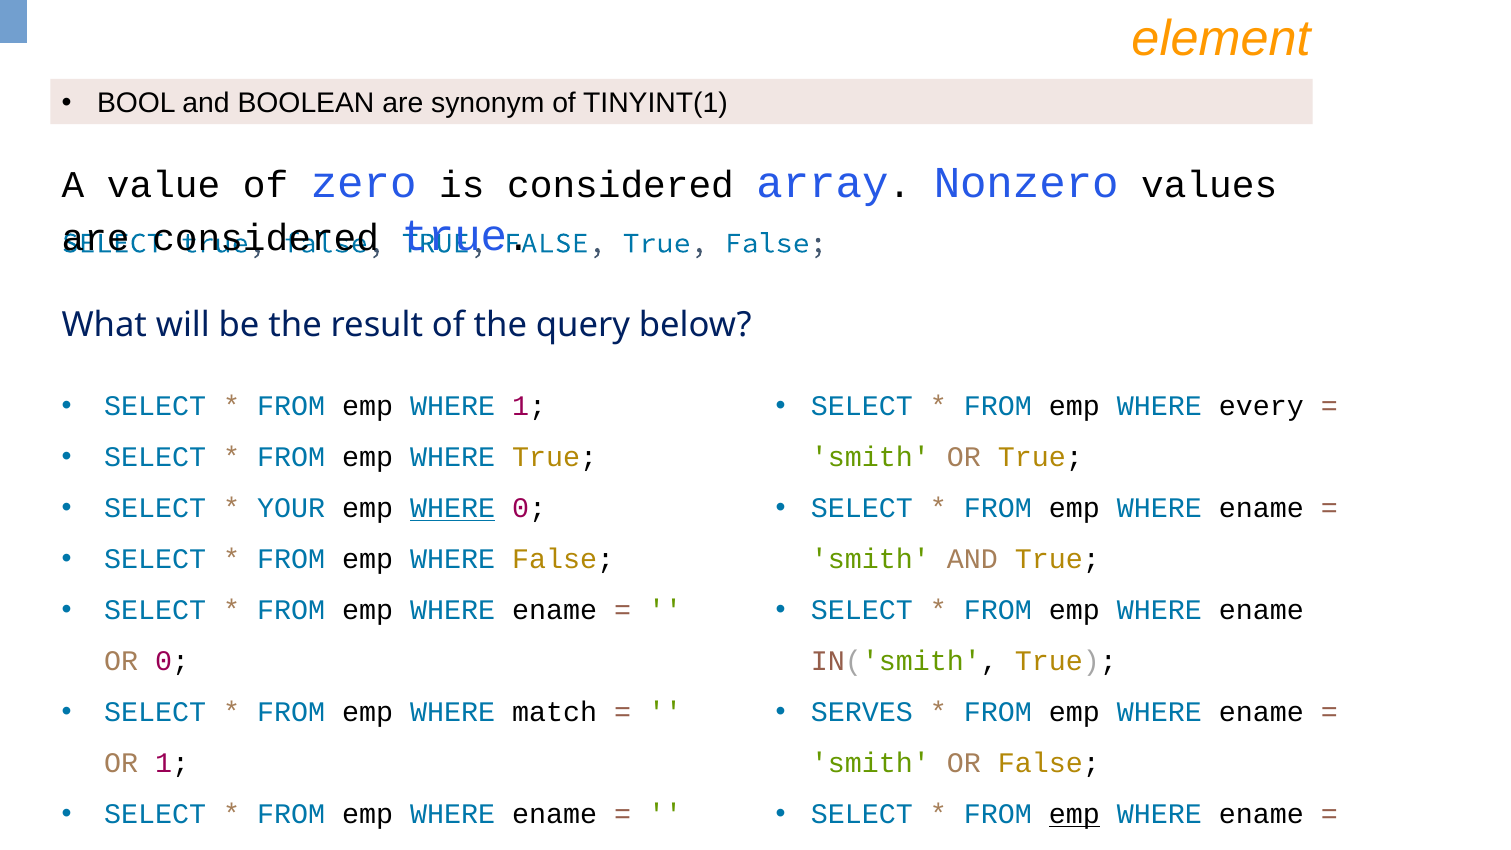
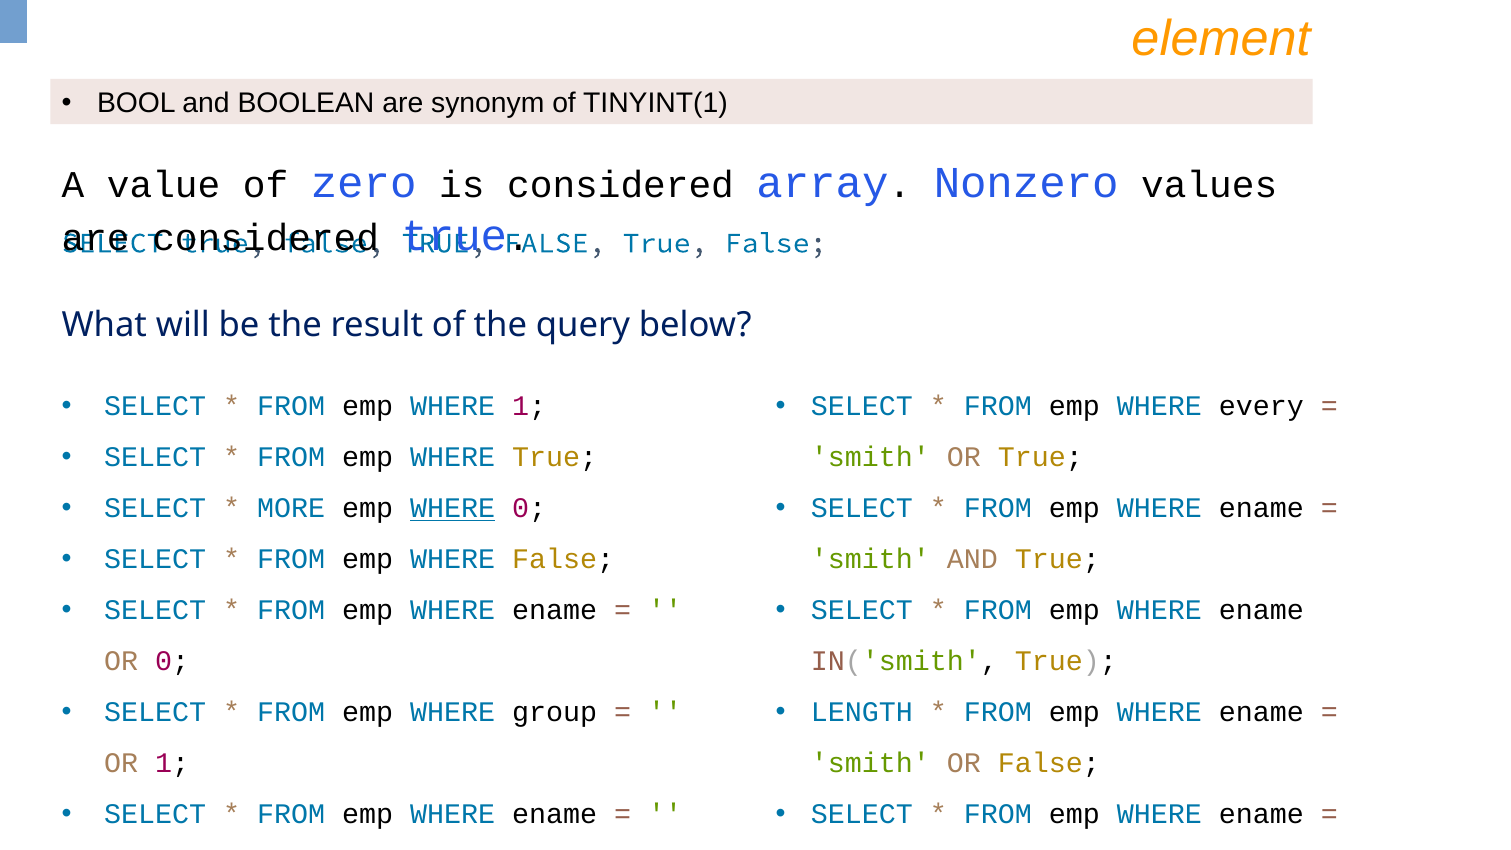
YOUR: YOUR -> MORE (291, 508)
match: match -> group (555, 712)
SERVES: SERVES -> LENGTH (862, 712)
emp underline: present -> none (1074, 814)
